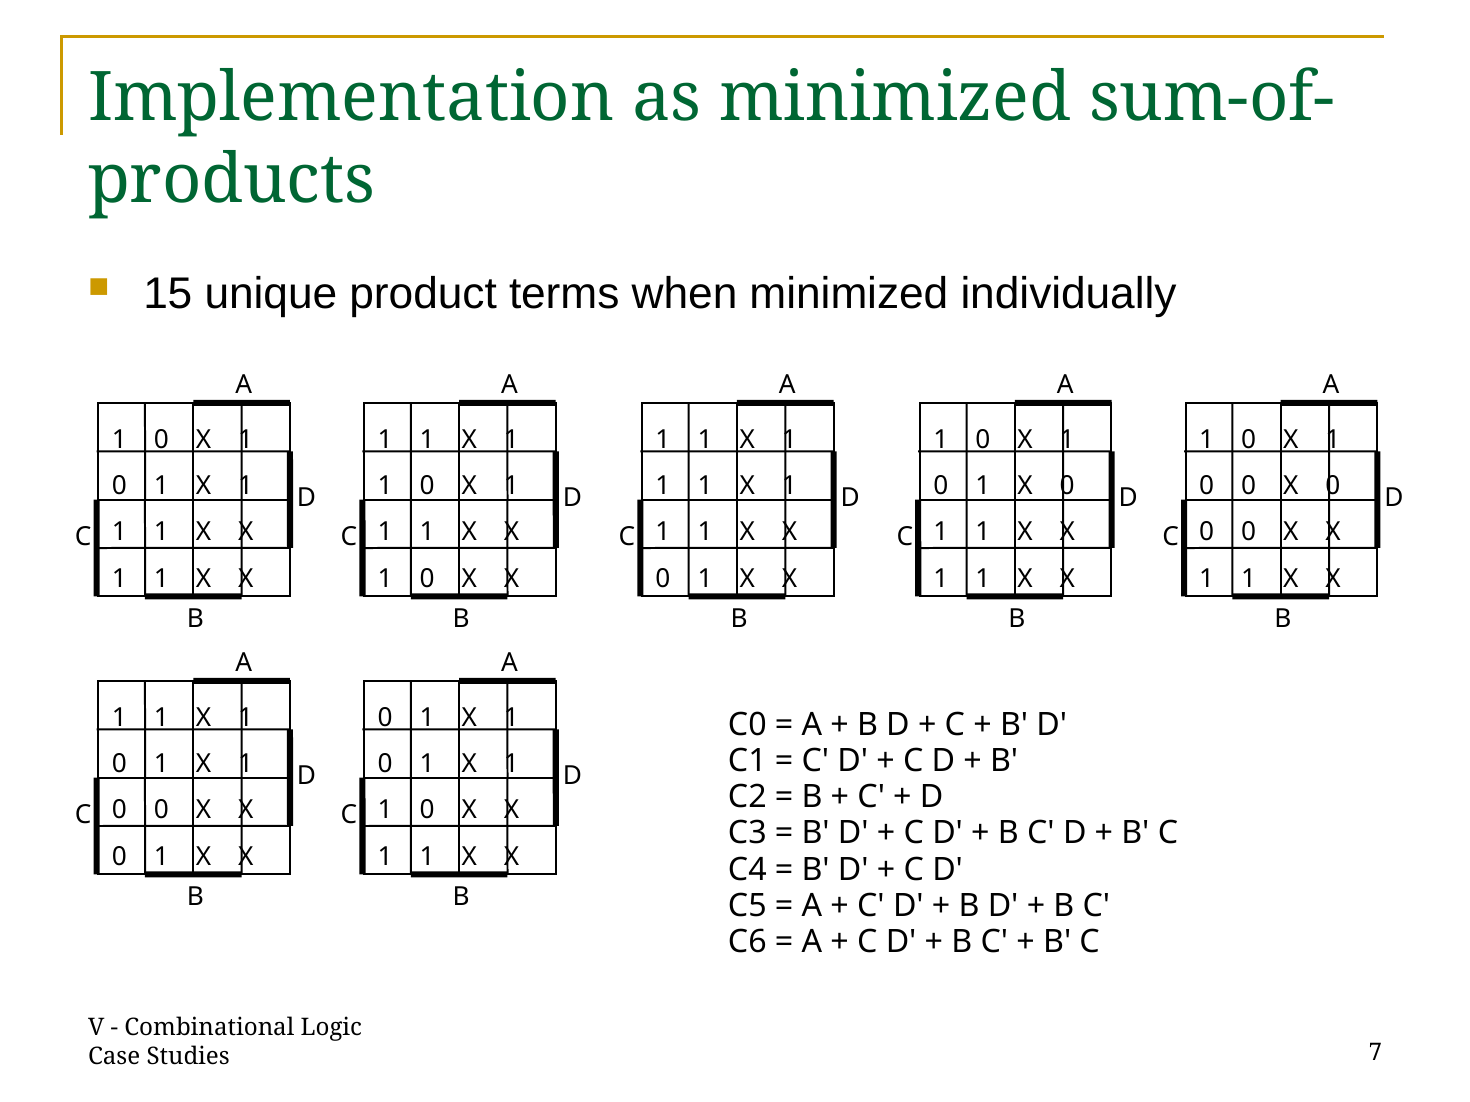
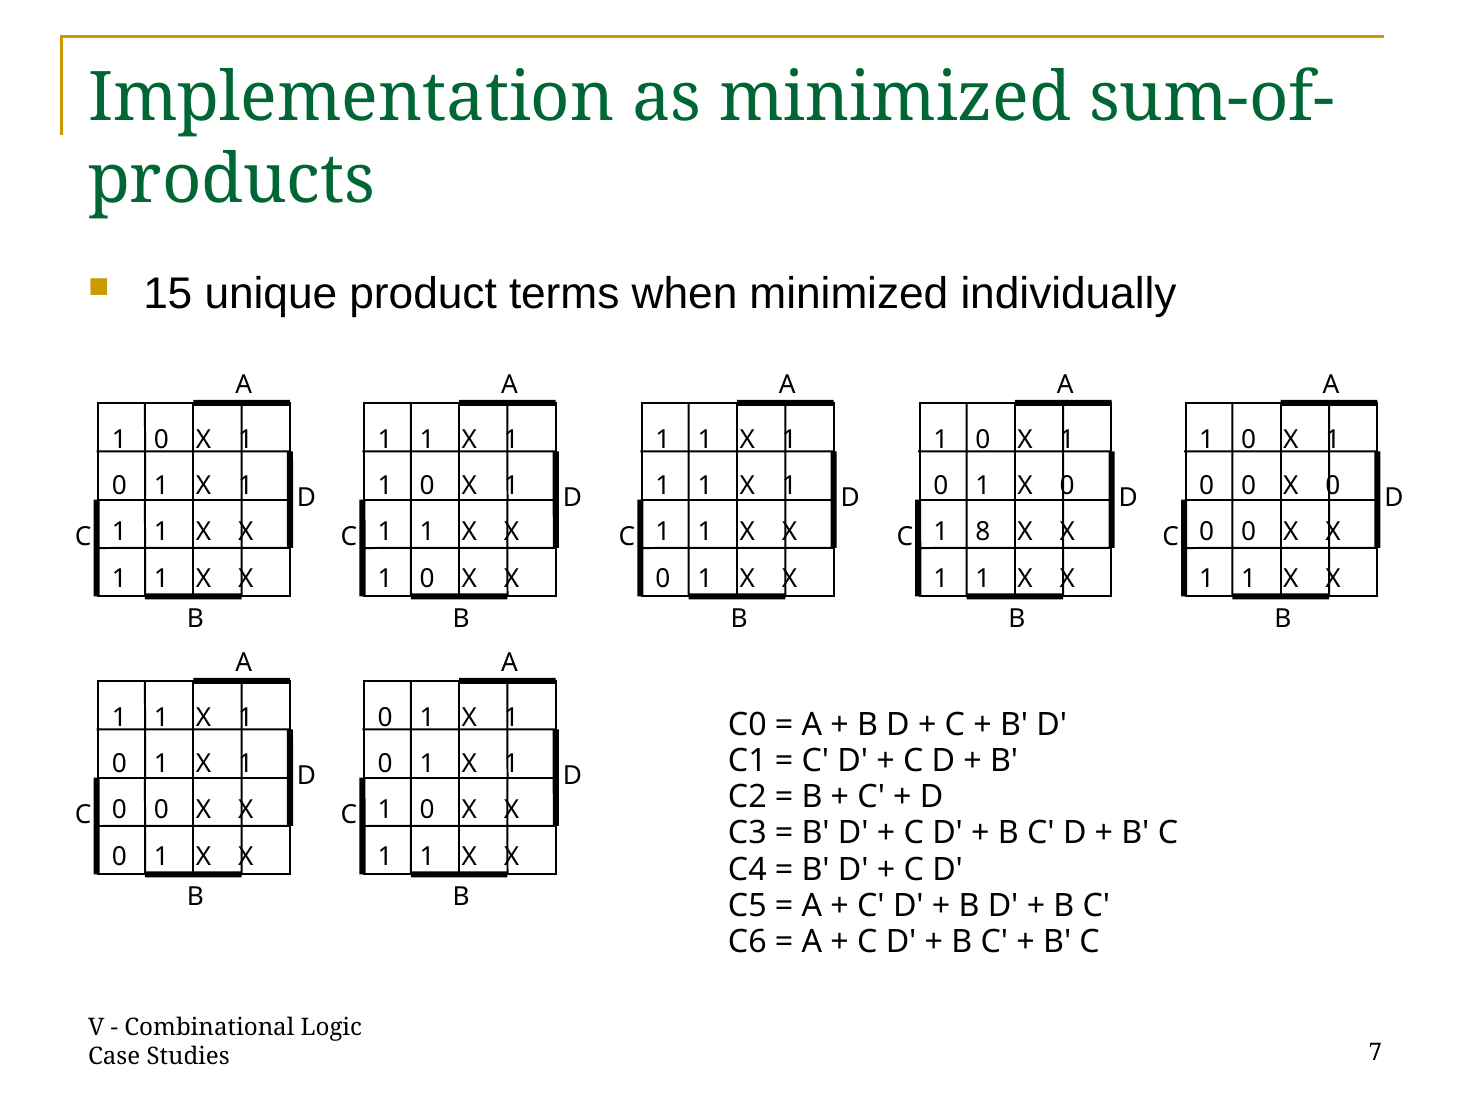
1: 1 -> 8 (983, 532)
